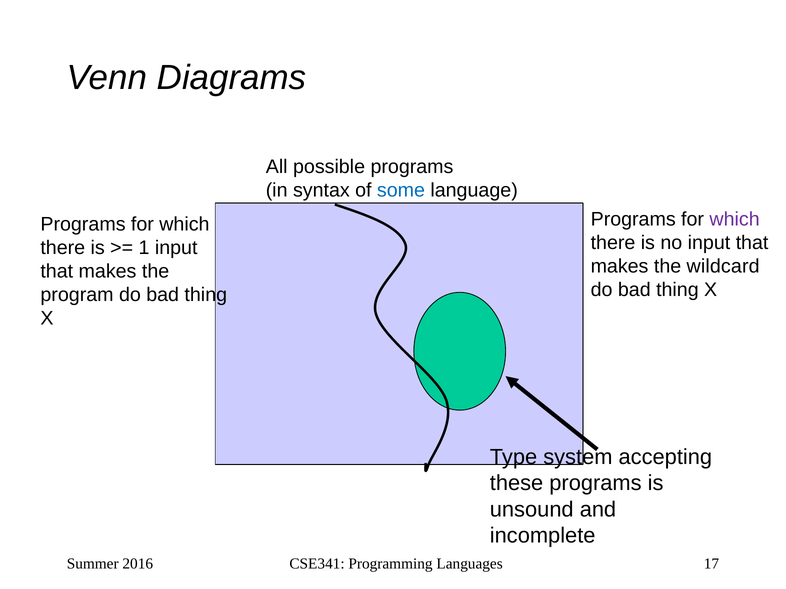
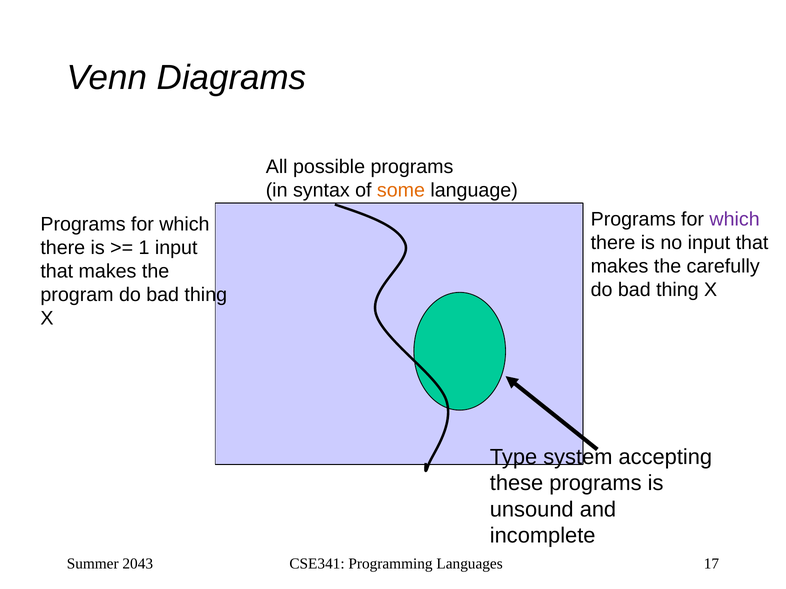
some colour: blue -> orange (401, 190)
wildcard: wildcard -> carefully (723, 267)
2016: 2016 -> 2043 (138, 564)
